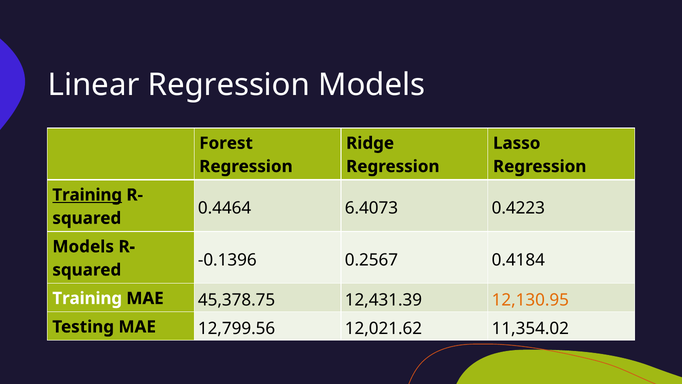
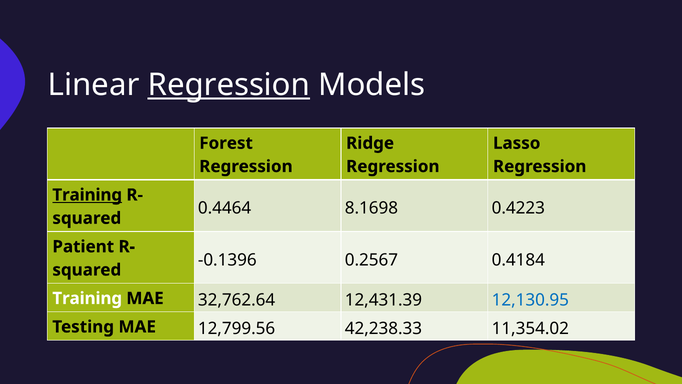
Regression underline: none -> present (229, 85)
6.4073: 6.4073 -> 8.1698 (371, 208)
Models: Models -> Patient (83, 246)
45,378.75: 45,378.75 -> 32,762.64 (237, 300)
12,130.95 colour: orange -> blue (530, 300)
12,021.62: 12,021.62 -> 42,238.33 (383, 328)
